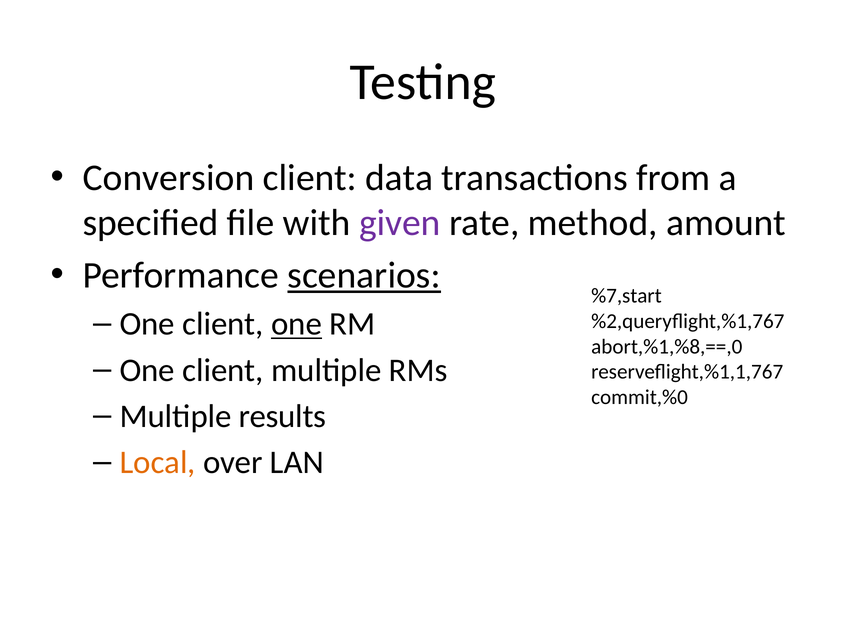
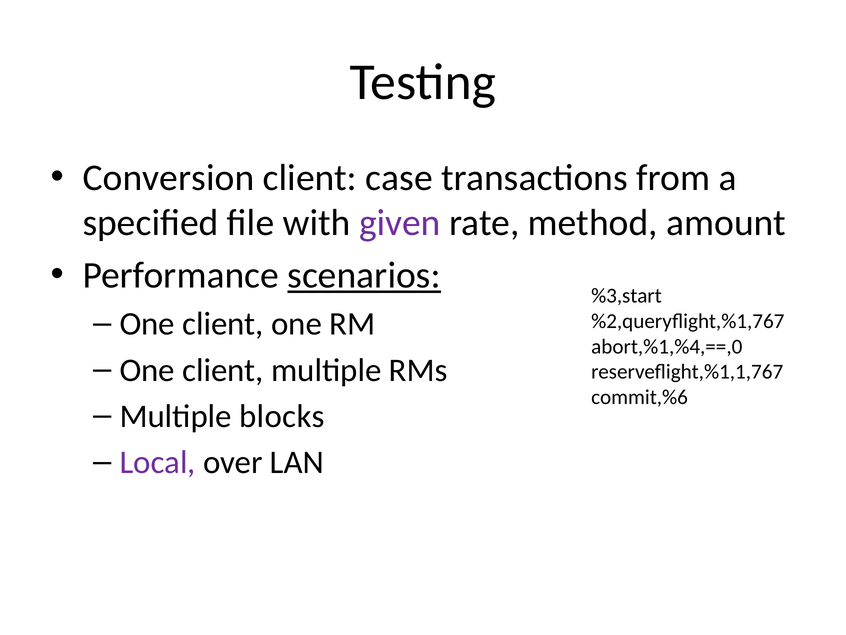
data: data -> case (399, 177)
%7,start: %7,start -> %3,start (626, 296)
one underline: present -> none (296, 324)
abort,%1,%8,==,0: abort,%1,%8,==,0 -> abort,%1,%4,==,0 (667, 346)
commit,%0: commit,%0 -> commit,%6 (640, 397)
results: results -> blocks (282, 416)
Local colour: orange -> purple (158, 462)
